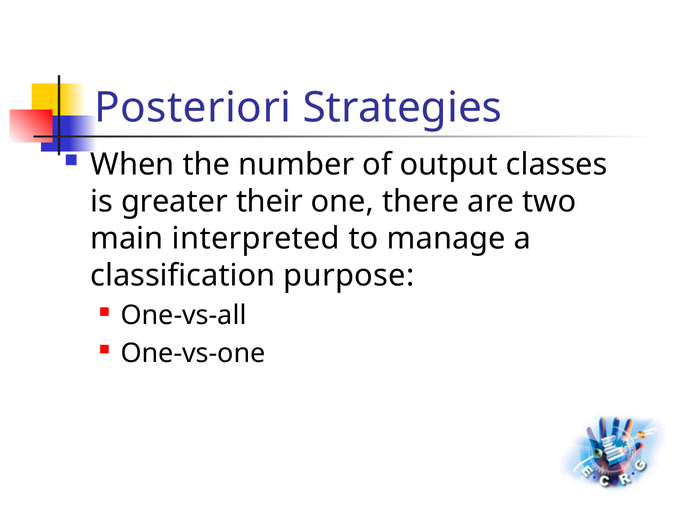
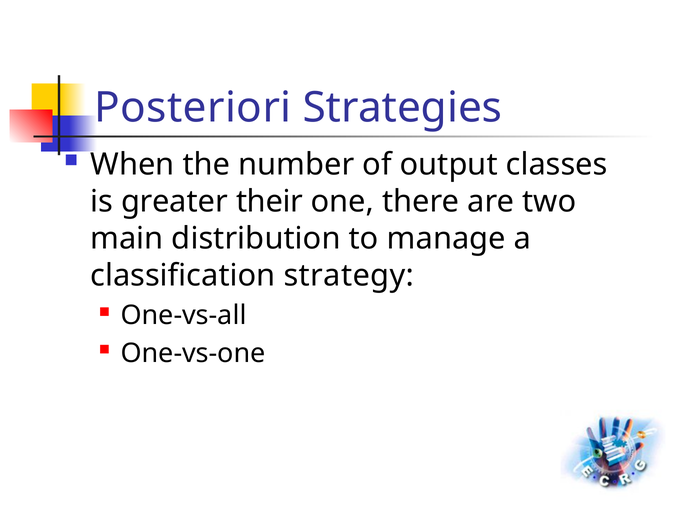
interpreted: interpreted -> distribution (256, 238)
purpose: purpose -> strategy (349, 275)
